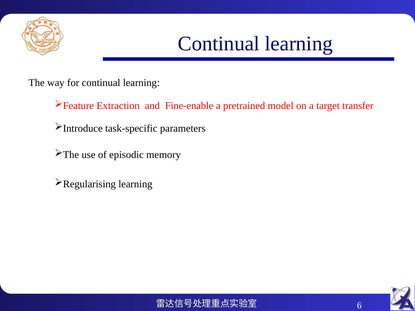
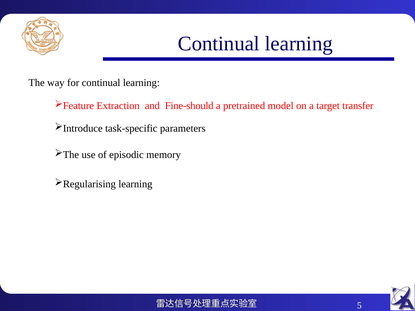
Fine-enable: Fine-enable -> Fine-should (189, 106)
6: 6 -> 5 (359, 306)
